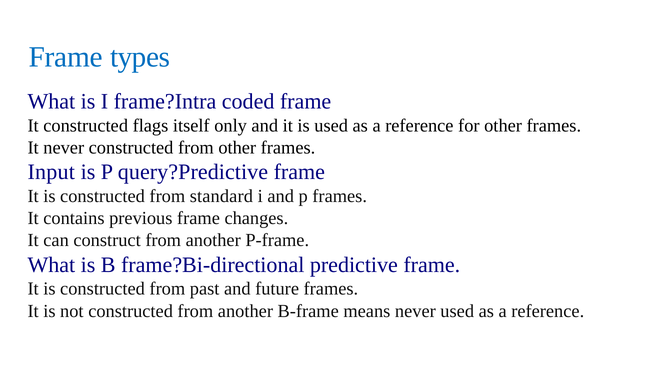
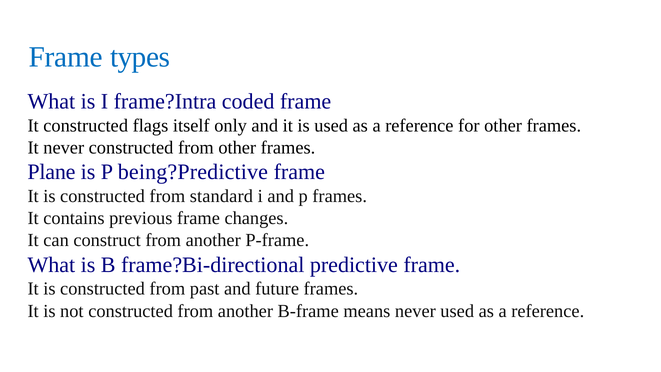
Input: Input -> Plane (51, 172)
query?Predictive: query?Predictive -> being?Predictive (193, 172)
